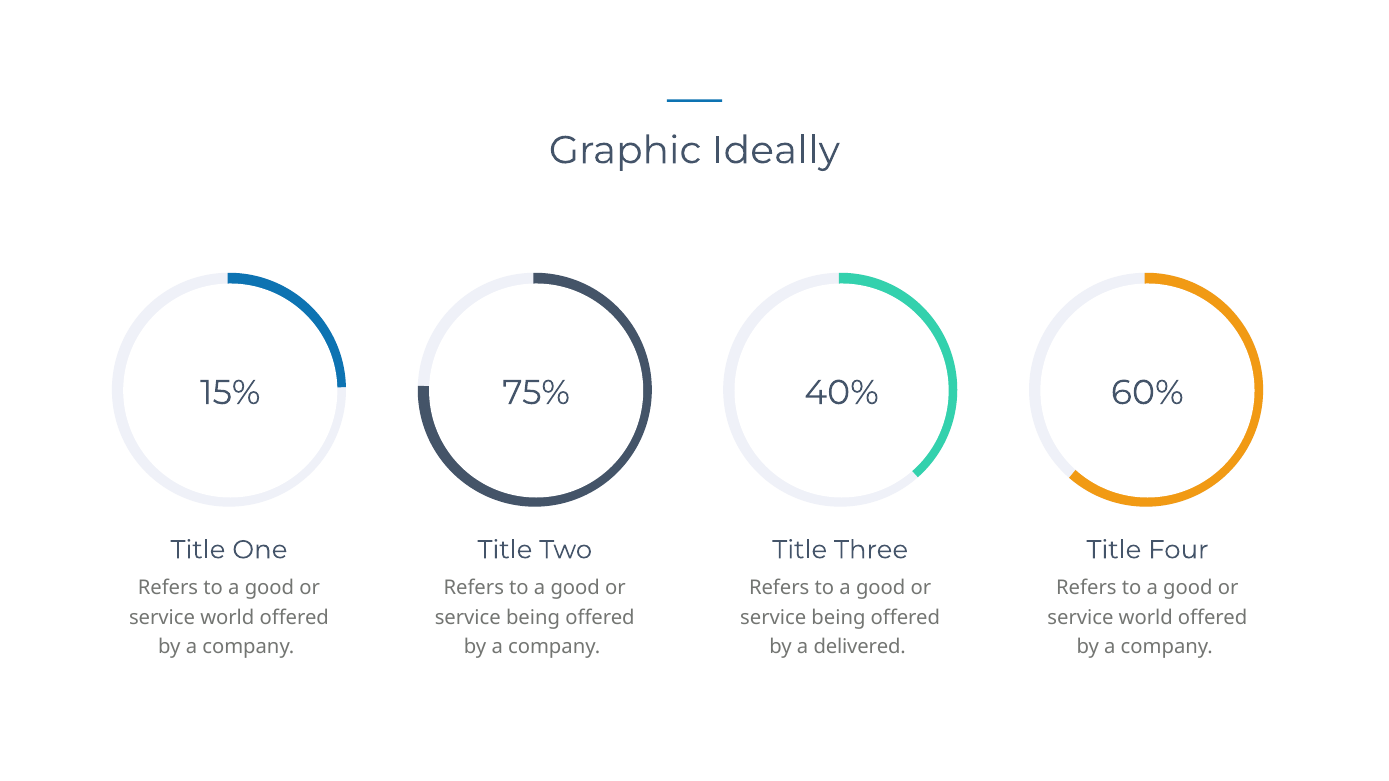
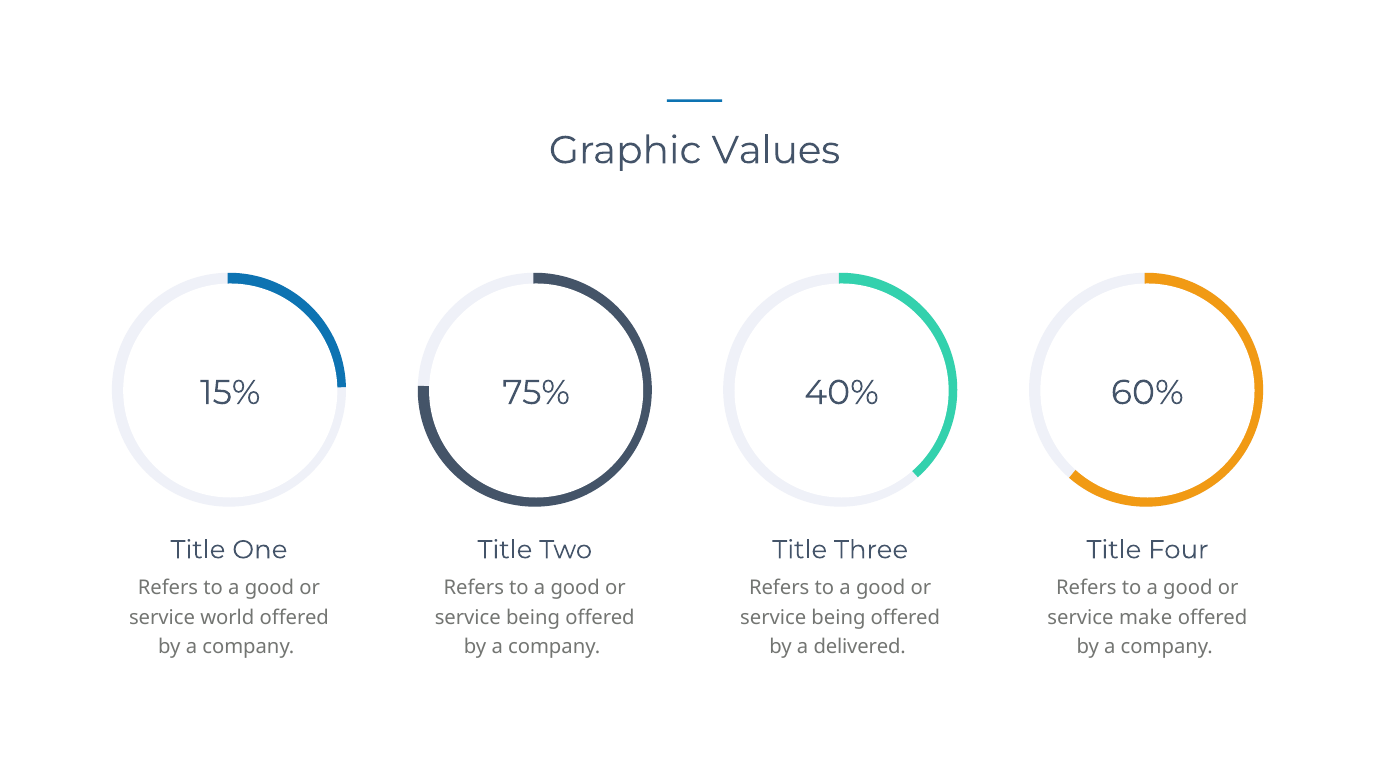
Ideally: Ideally -> Values (776, 151)
world: world -> make (1146, 618)
